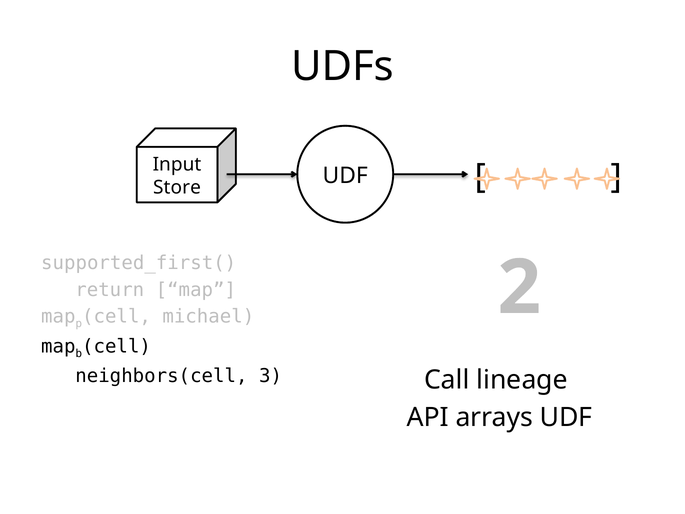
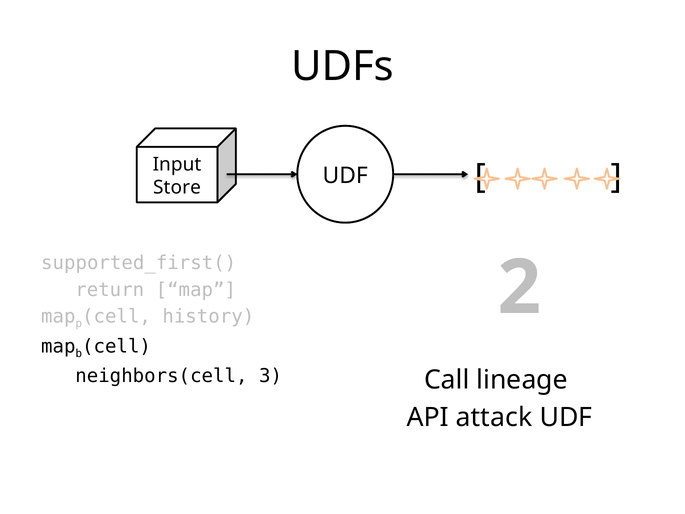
michael: michael -> history (208, 316)
arrays: arrays -> attack (494, 417)
